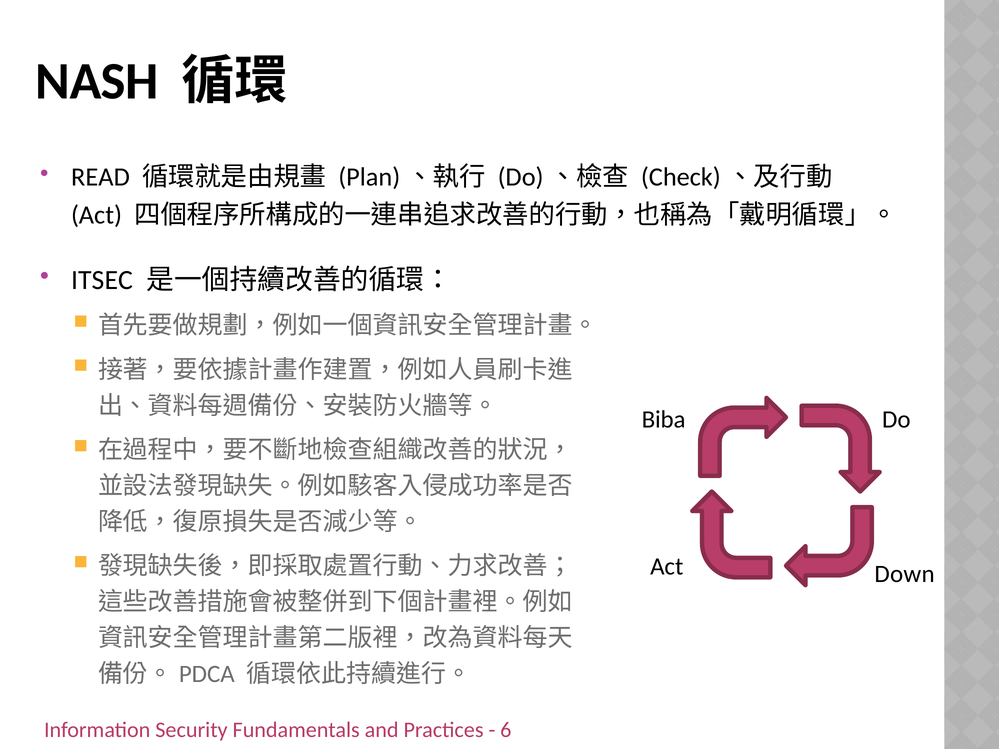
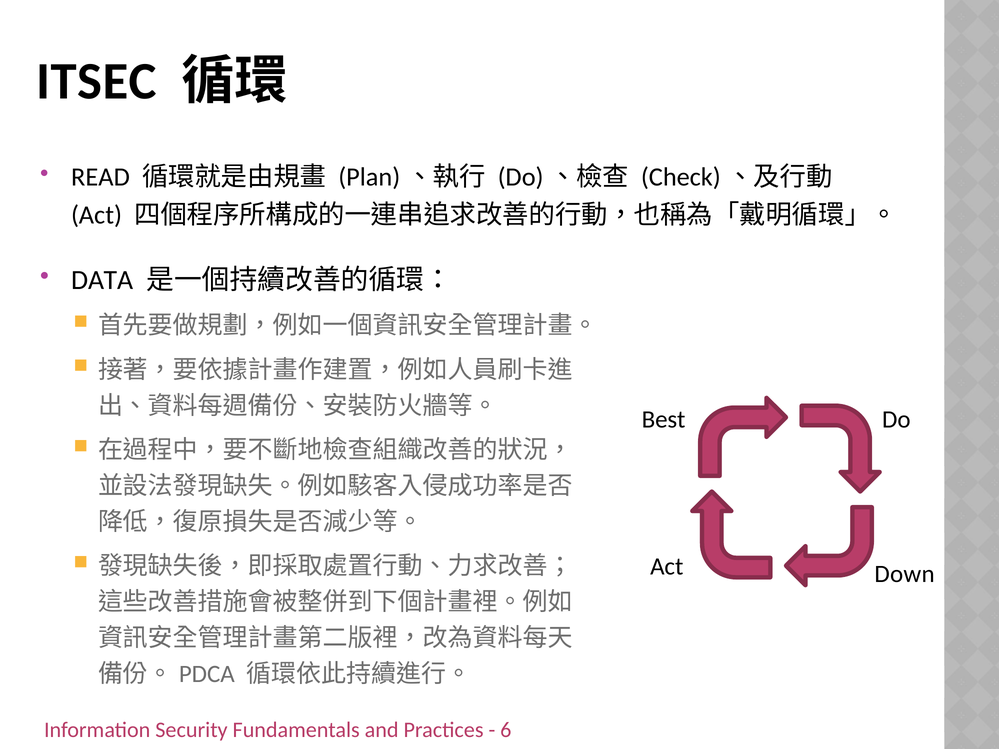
NASH: NASH -> ITSEC (97, 81)
ITSEC: ITSEC -> DATA (102, 280)
Biba: Biba -> Best (664, 420)
